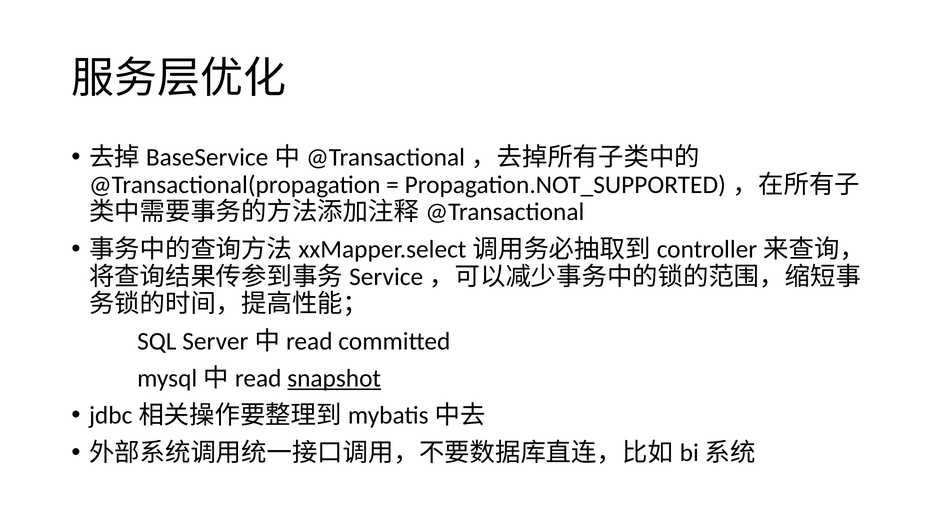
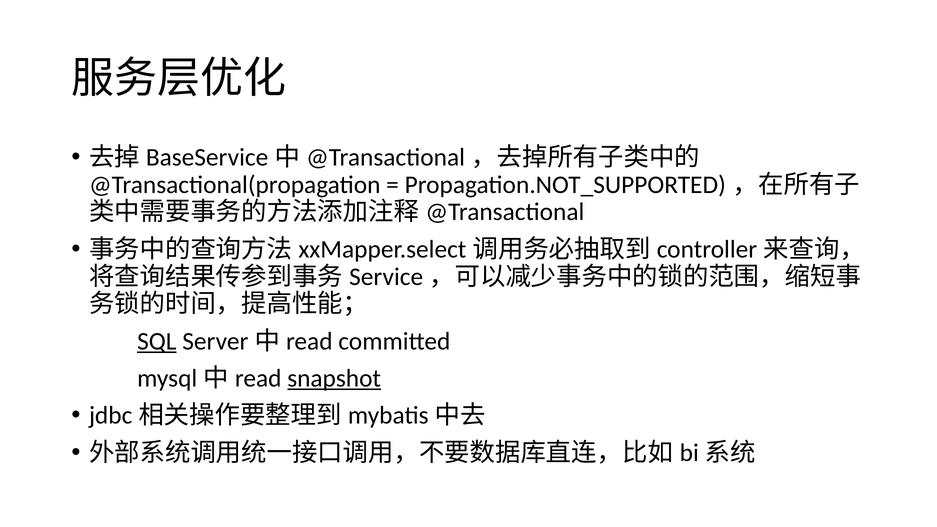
SQL underline: none -> present (157, 341)
